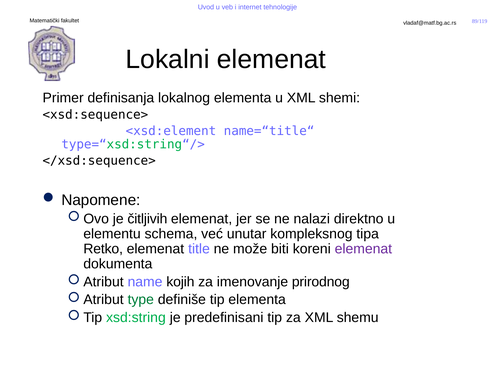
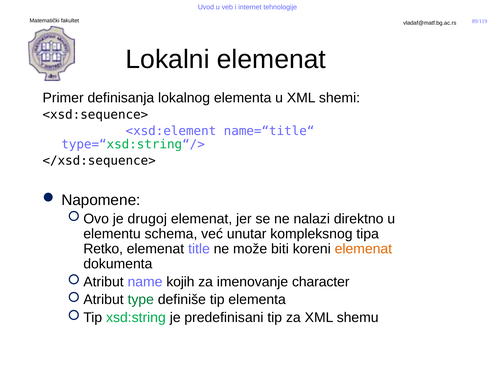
čitljivih: čitljivih -> drugoj (147, 218)
elemenat colour: purple -> orange (363, 249)
prirodnog: prirodnog -> character (321, 281)
